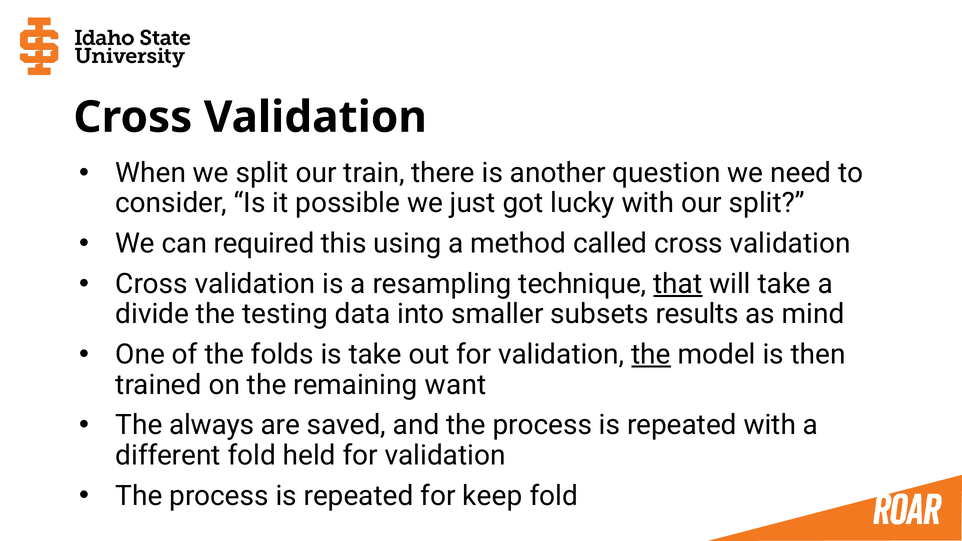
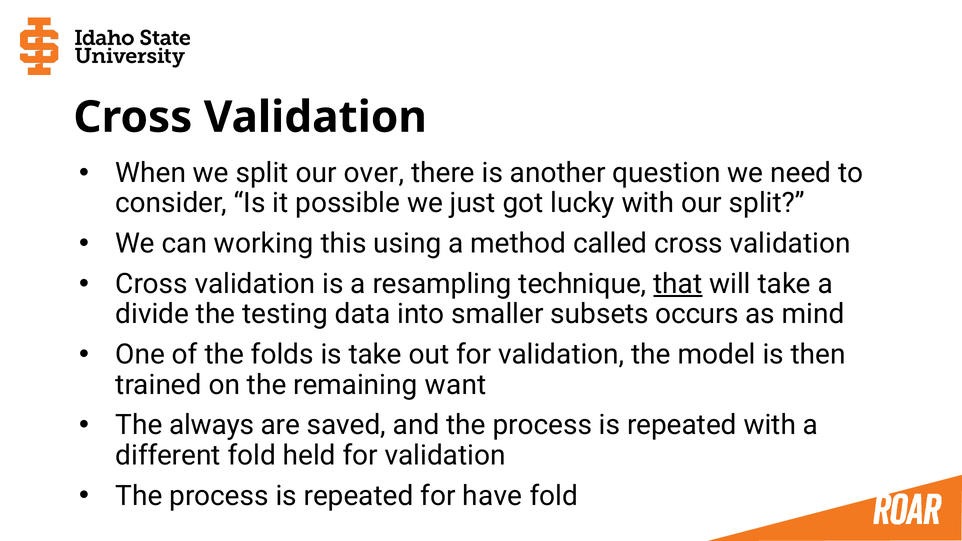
train: train -> over (374, 173)
required: required -> working (264, 244)
results: results -> occurs (697, 314)
the underline: present -> none (651, 355)
keep: keep -> have (492, 496)
